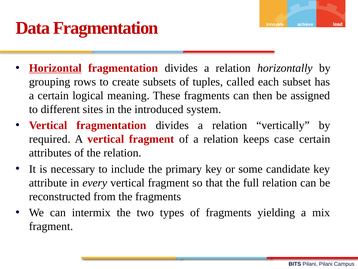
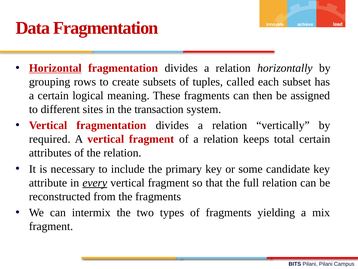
introduced: introduced -> transaction (159, 109)
case: case -> total (284, 139)
every underline: none -> present (95, 182)
